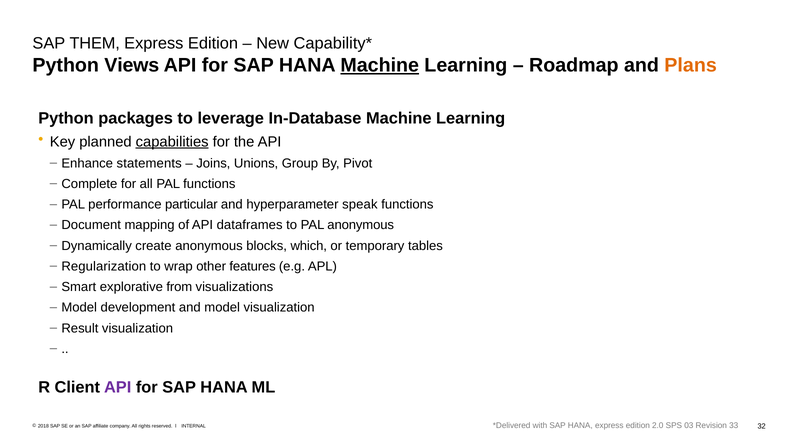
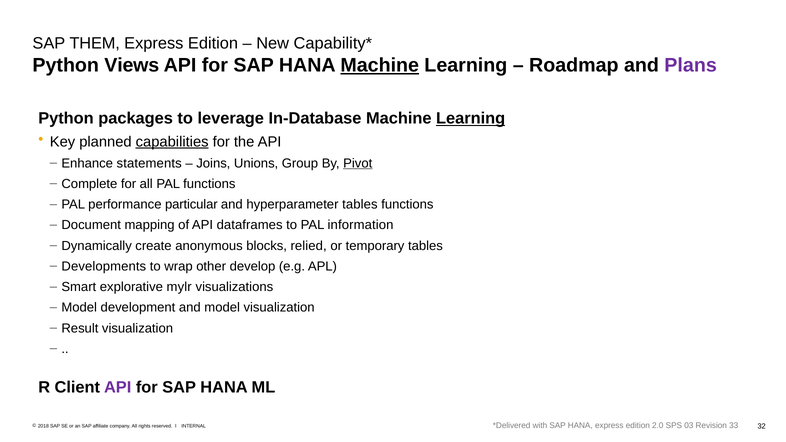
Plans colour: orange -> purple (691, 65)
Learning underline: none -> present (471, 118)
Pivot underline: none -> present (358, 163)
hyperparameter speak: speak -> tables (360, 204)
PAL anonymous: anonymous -> information (361, 225)
which: which -> relied (309, 246)
Regularization: Regularization -> Developments (104, 266)
features: features -> develop (253, 266)
from: from -> mylr (179, 287)
